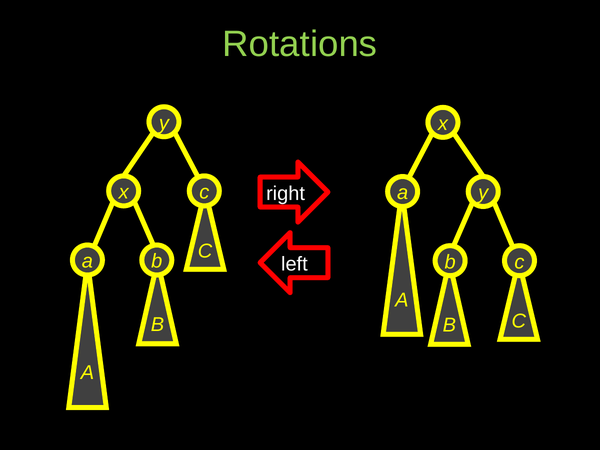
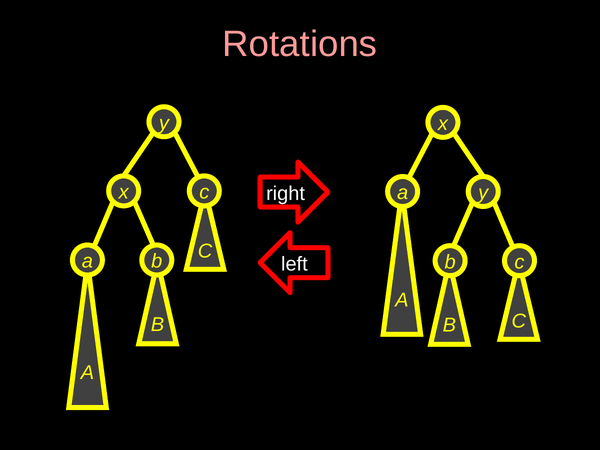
Rotations colour: light green -> pink (300, 44)
